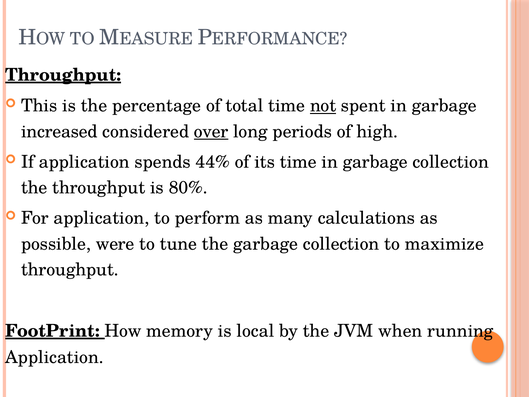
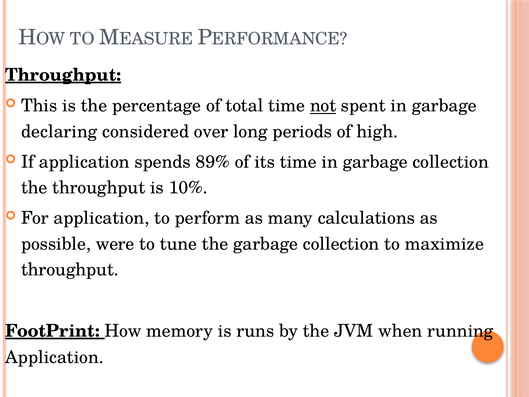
increased: increased -> declaring (59, 132)
over underline: present -> none (211, 132)
44%: 44% -> 89% (213, 162)
80%: 80% -> 10% (188, 188)
local: local -> runs (255, 331)
